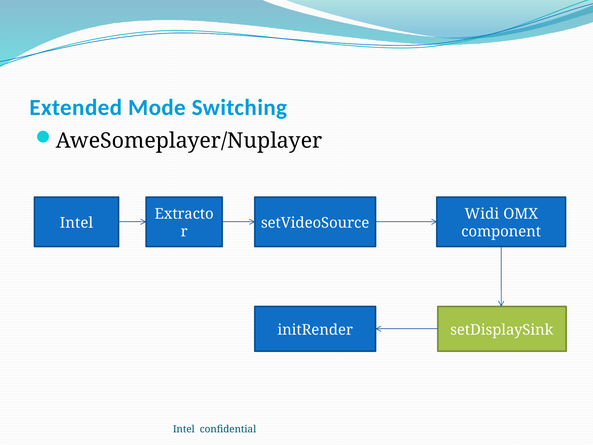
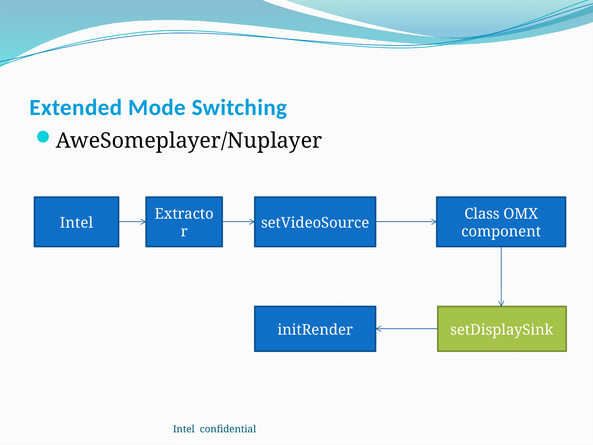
Widi: Widi -> Class (482, 214)
